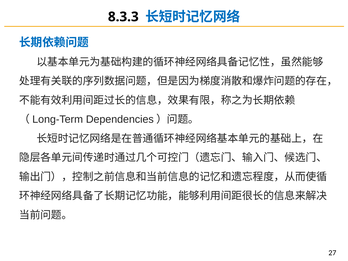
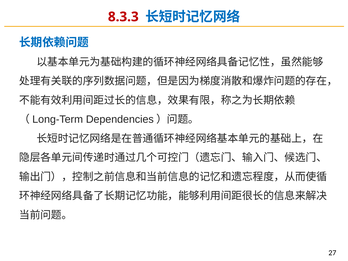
8.3.3 colour: black -> red (123, 17)
